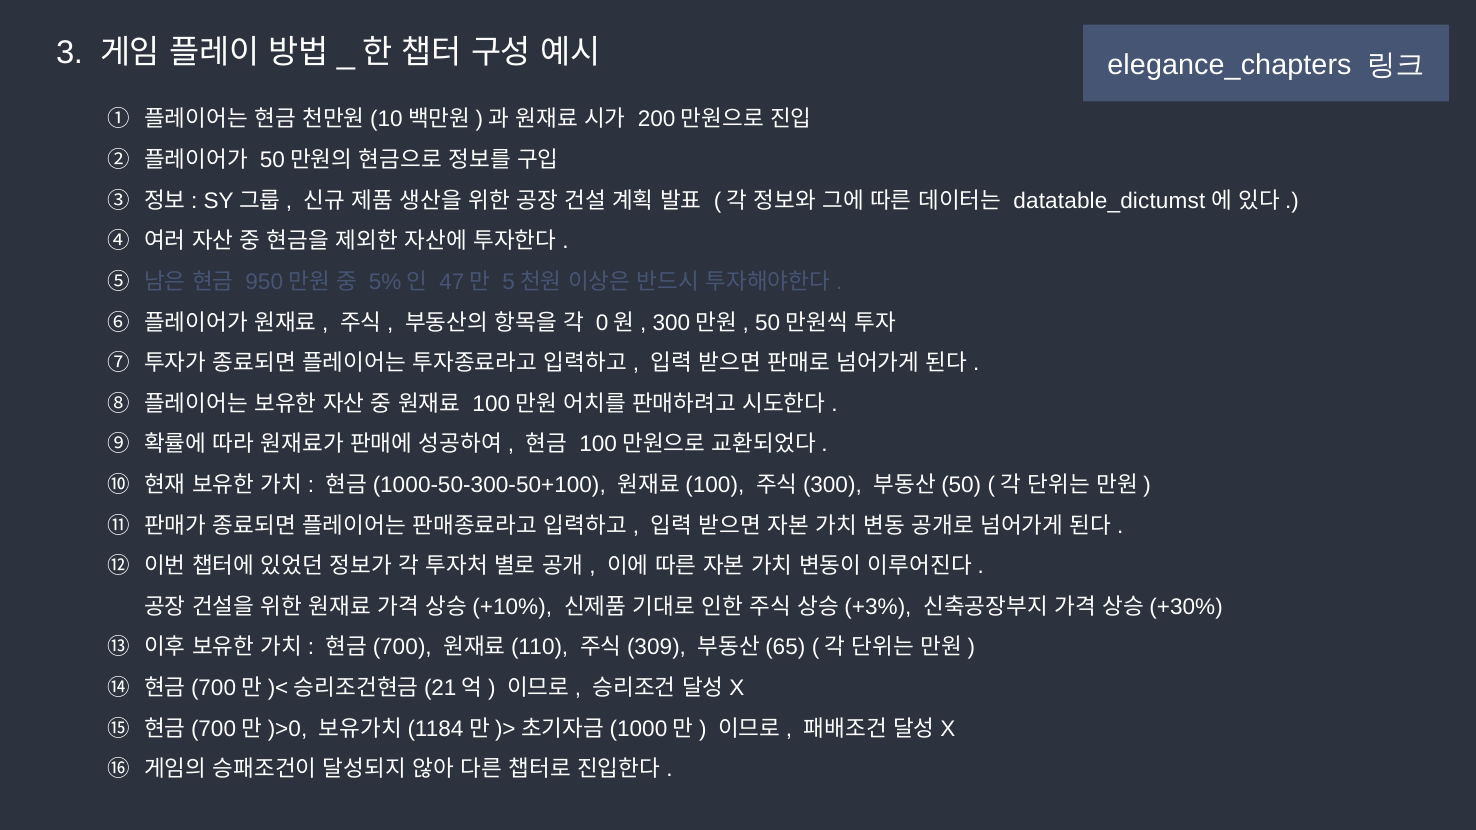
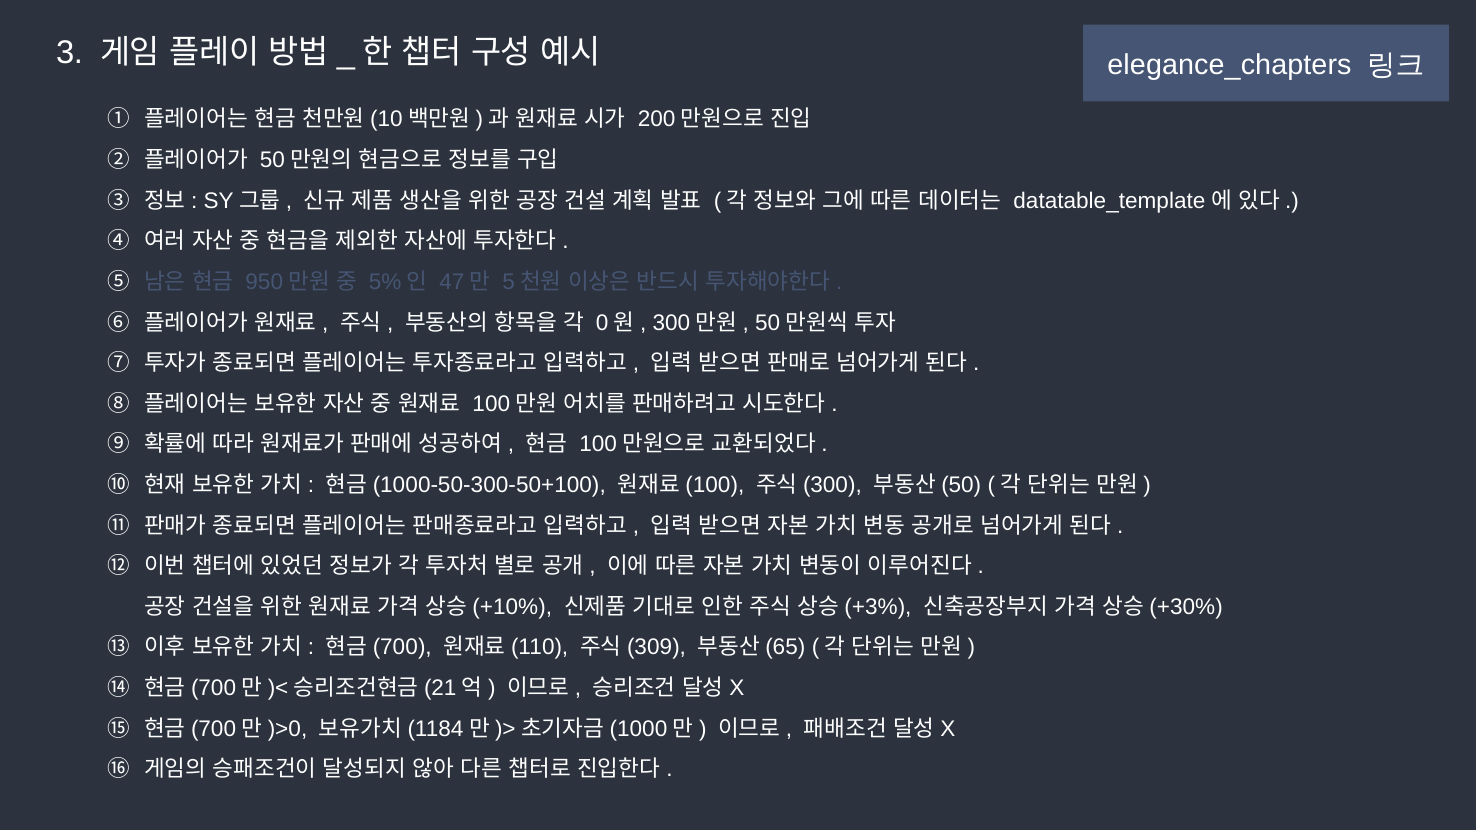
datatable_dictumst: datatable_dictumst -> datatable_template (1109, 201)
